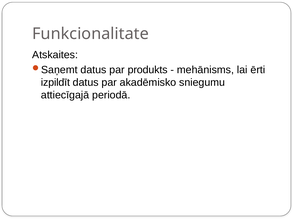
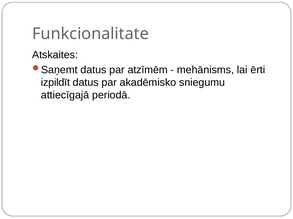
produkts: produkts -> atzīmēm (148, 70)
